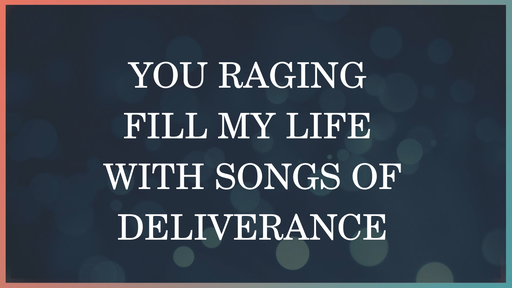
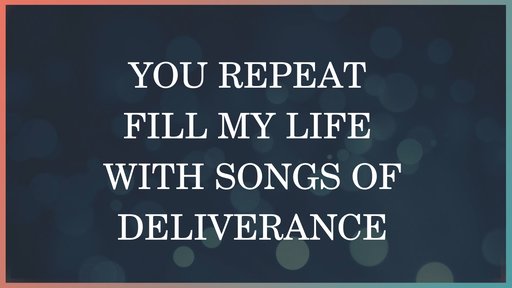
RAGING: RAGING -> REPEAT (292, 76)
